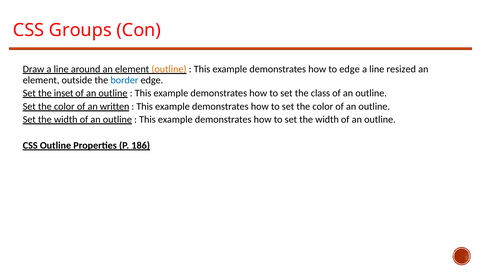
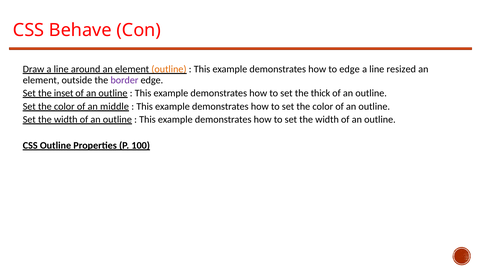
Groups: Groups -> Behave (80, 30)
border colour: blue -> purple (124, 80)
class: class -> thick (320, 93)
written: written -> middle (115, 106)
186: 186 -> 100 (141, 145)
